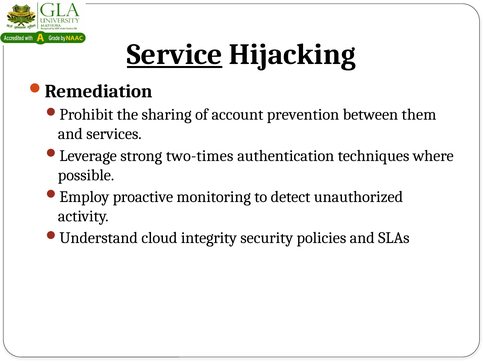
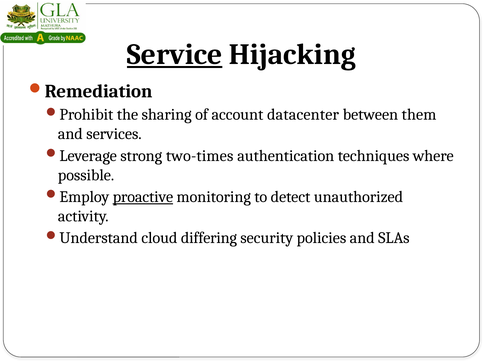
prevention: prevention -> datacenter (303, 115)
proactive underline: none -> present (143, 197)
integrity: integrity -> differing (209, 238)
